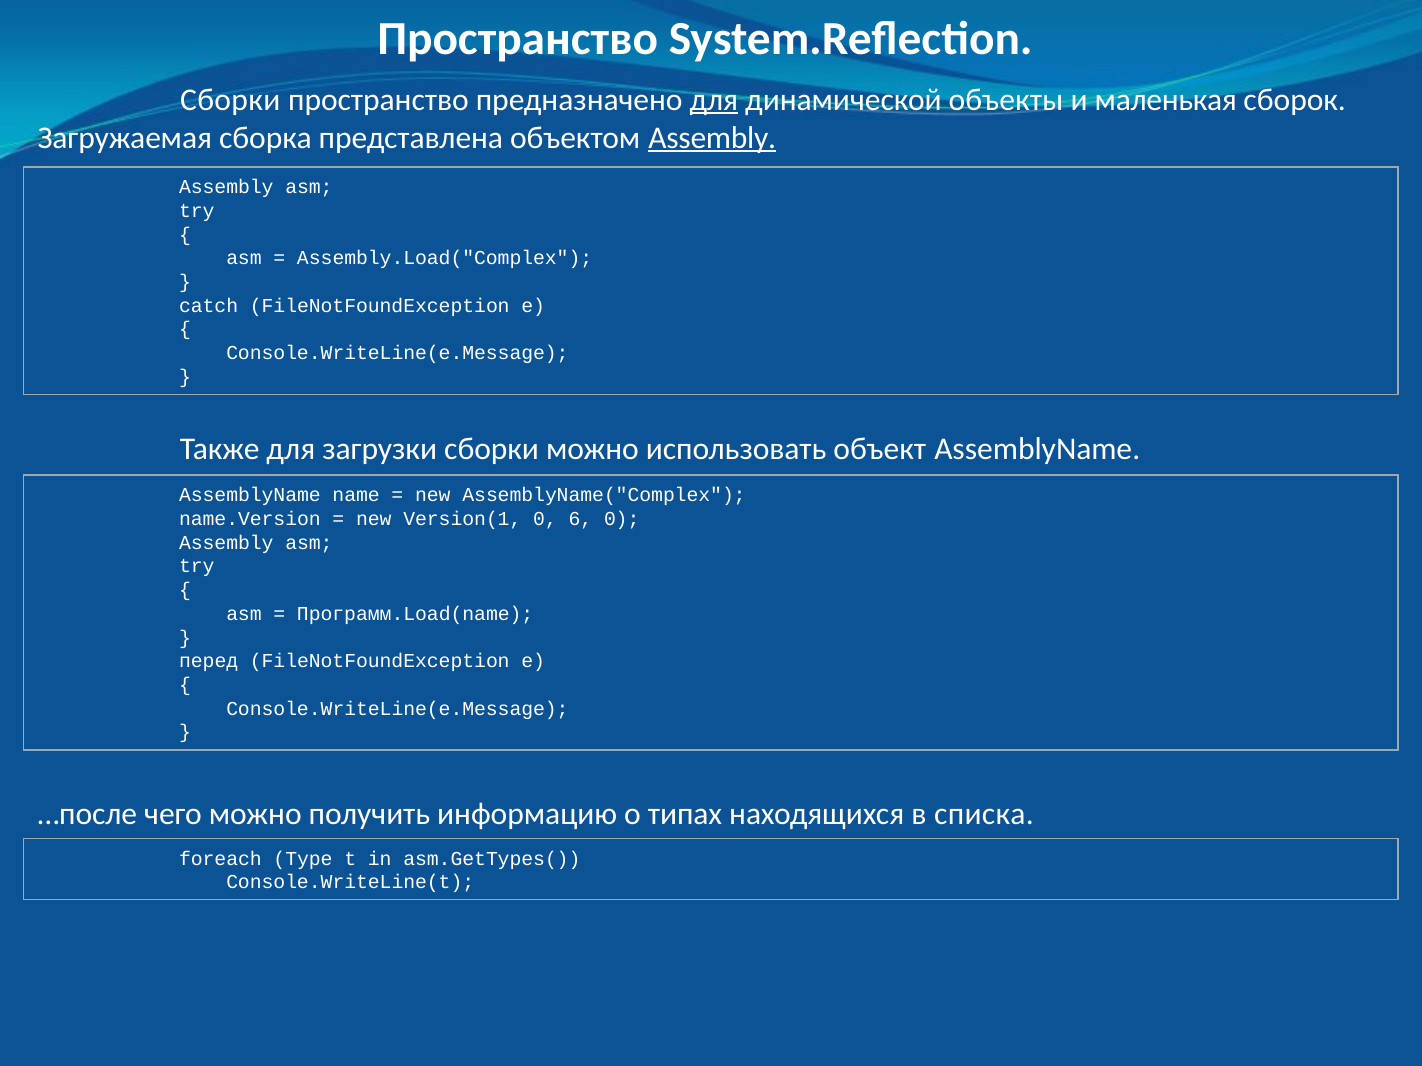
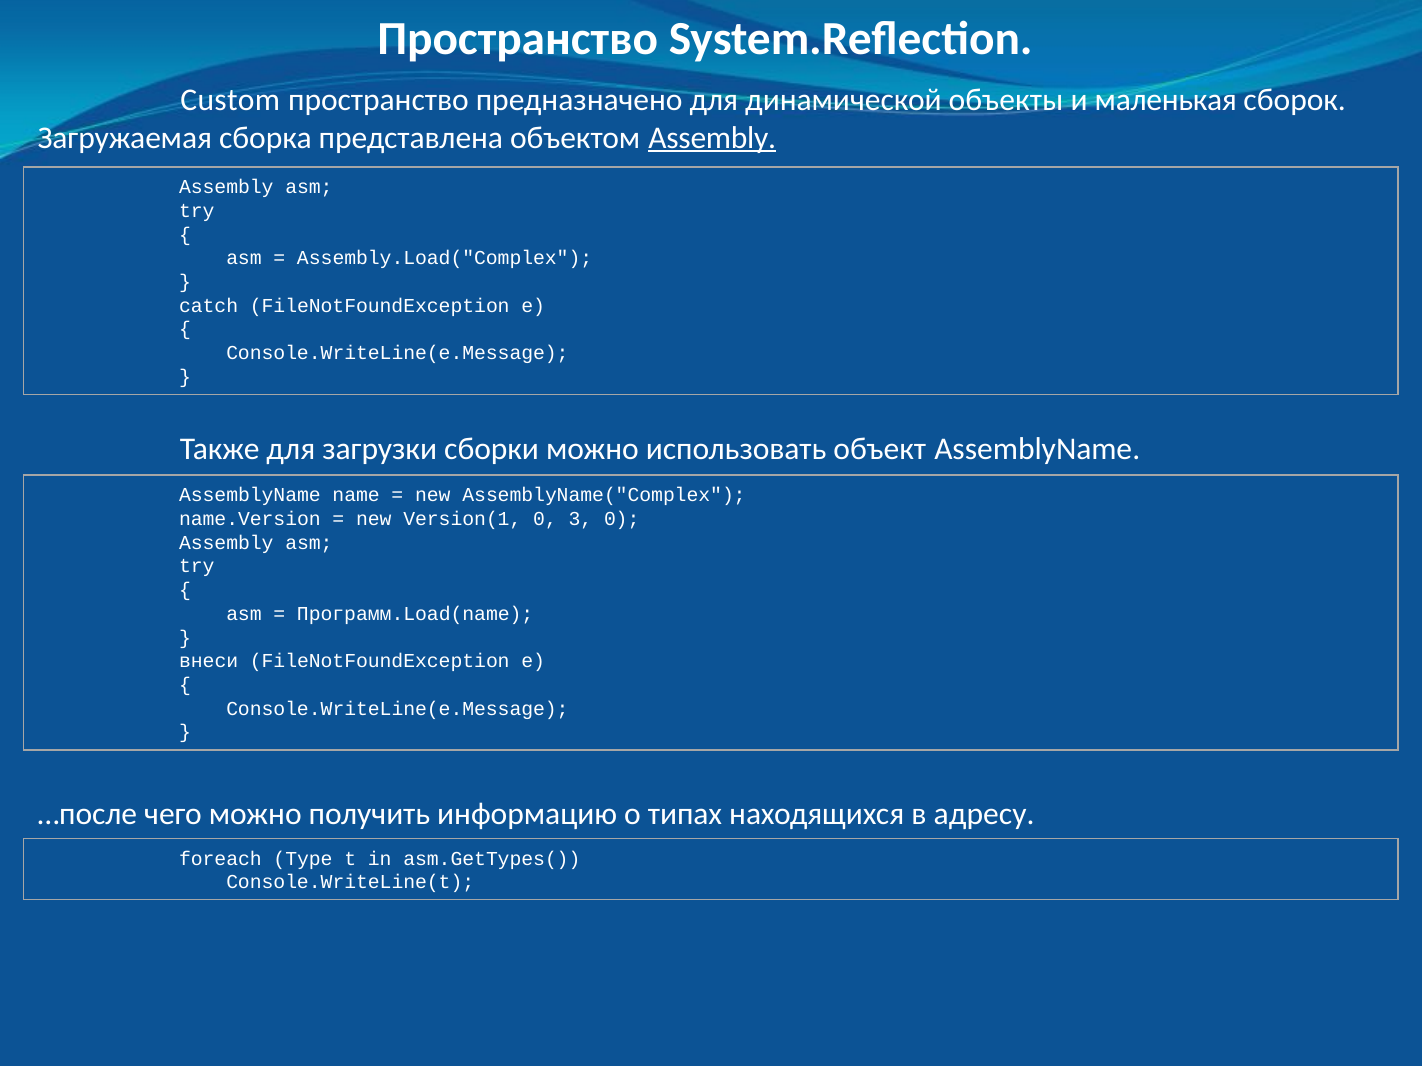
Сборки: Сборки -> Custom (230, 100)
для underline: present -> none (714, 100)
6: 6 -> 3 (580, 519)
перед: перед -> внеси (209, 662)
списка: списка -> адресу (984, 814)
